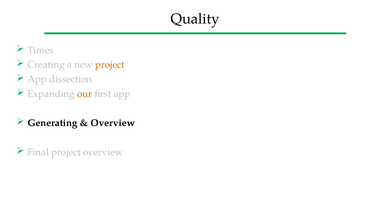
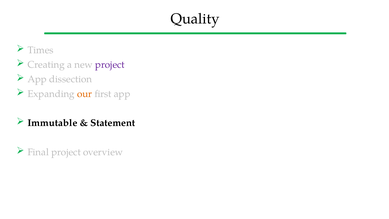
project colour: orange -> purple (110, 65)
Generating: Generating -> Immutable (52, 123)
Overview: Overview -> Statement (113, 123)
